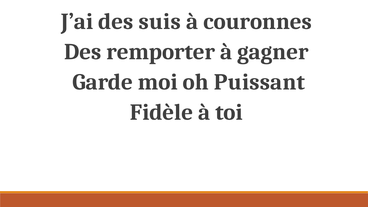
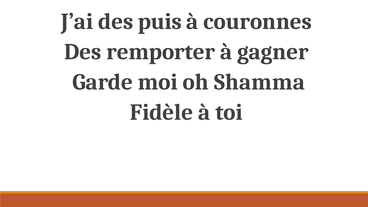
suis: suis -> puis (160, 22)
Puissant: Puissant -> Shamma (259, 82)
